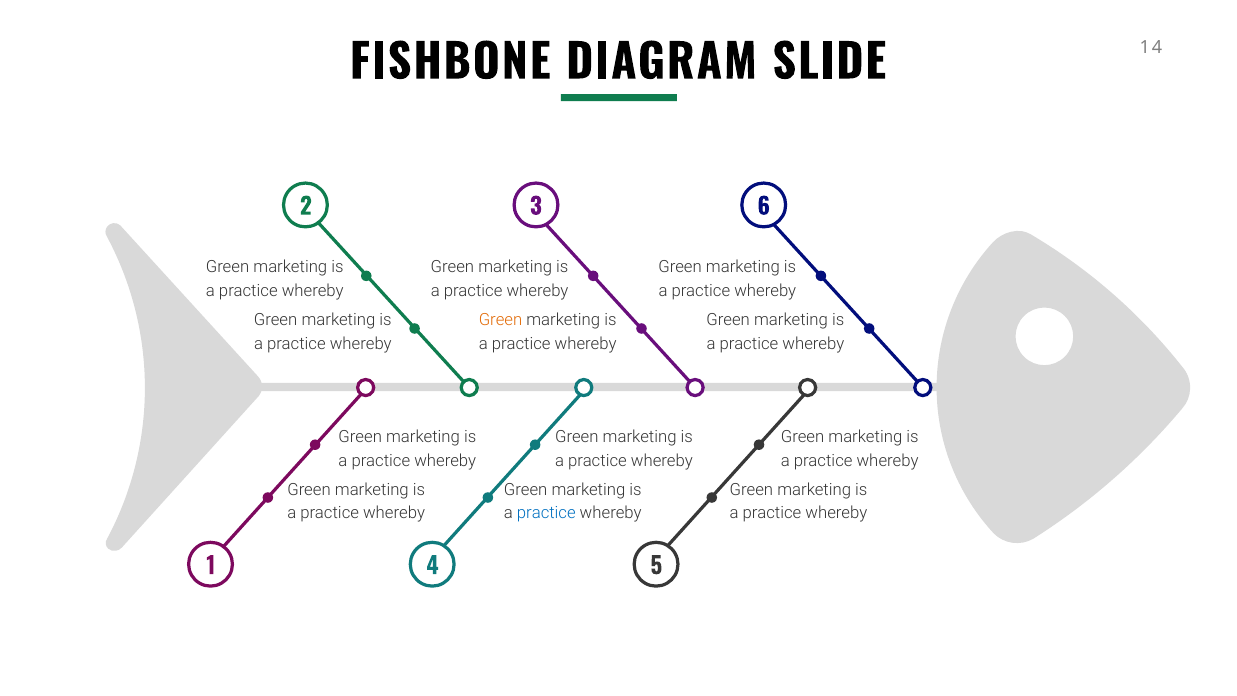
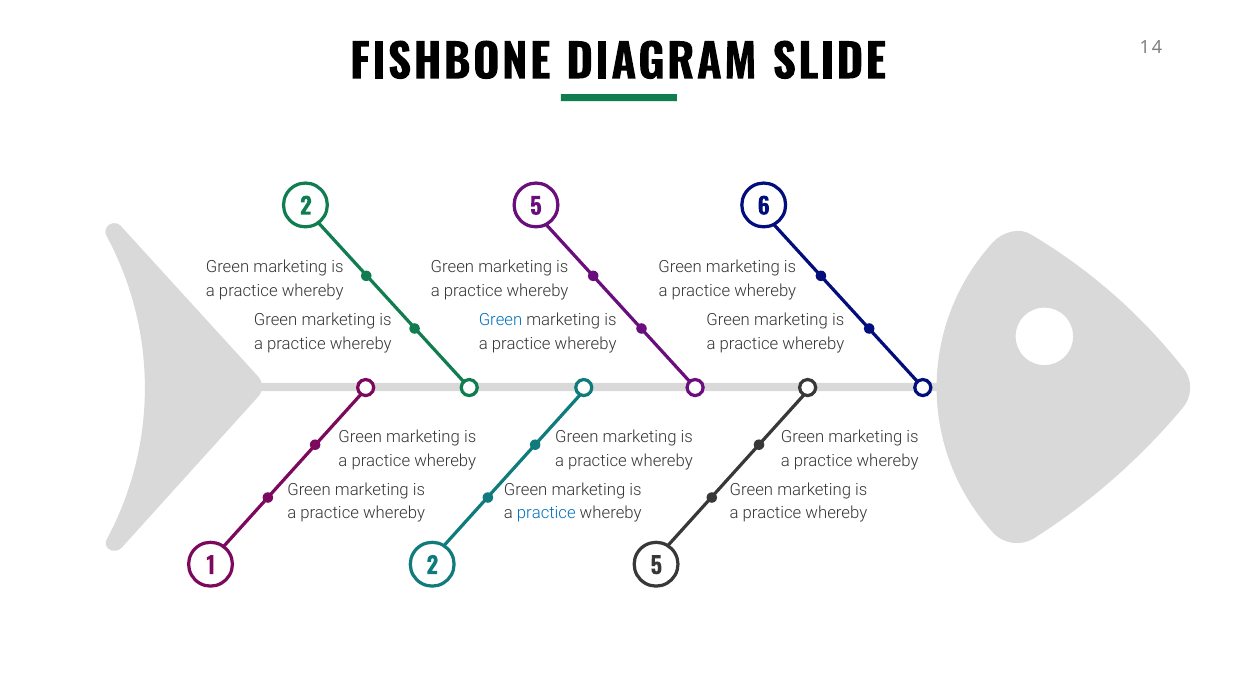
2 3: 3 -> 5 (536, 207)
Green colour: orange -> blue (500, 320)
1 4: 4 -> 2 (432, 566)
